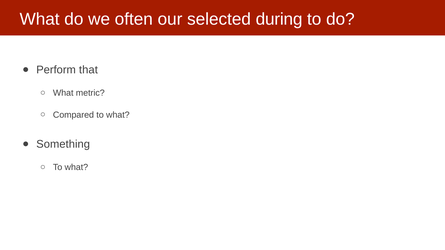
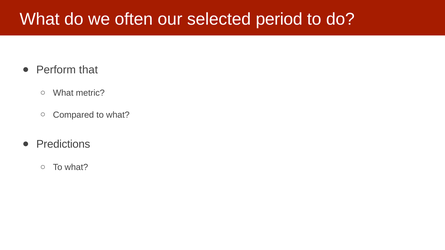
during: during -> period (279, 19)
Something: Something -> Predictions (63, 144)
